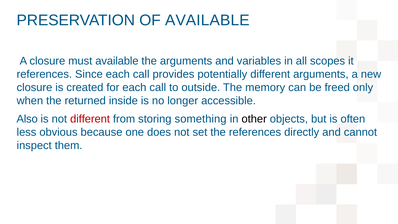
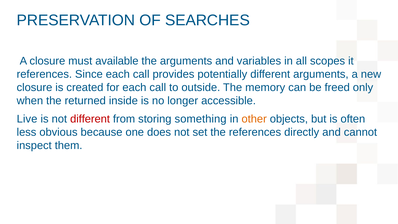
OF AVAILABLE: AVAILABLE -> SEARCHES (207, 20)
Also: Also -> Live (27, 119)
other colour: black -> orange (254, 119)
